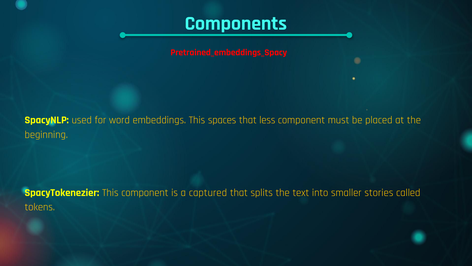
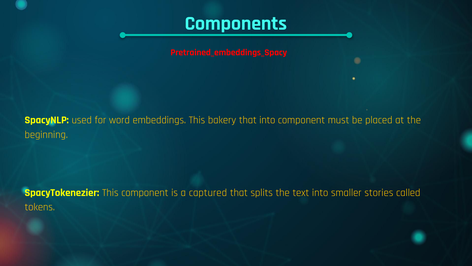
spaces: spaces -> bakery (222, 120)
that less: less -> into (267, 120)
